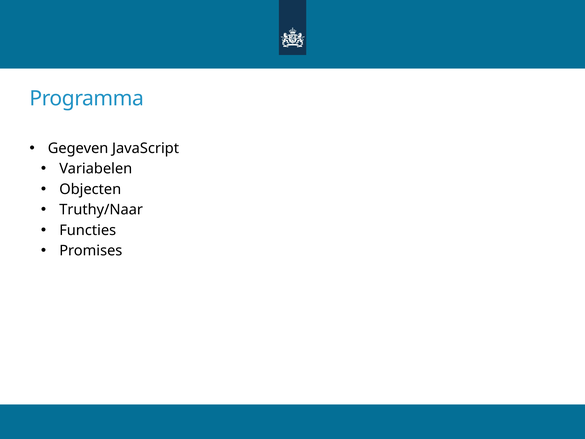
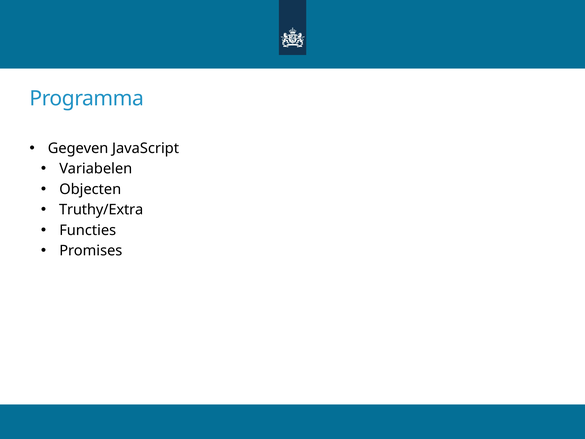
Truthy/Naar: Truthy/Naar -> Truthy/Extra (101, 210)
